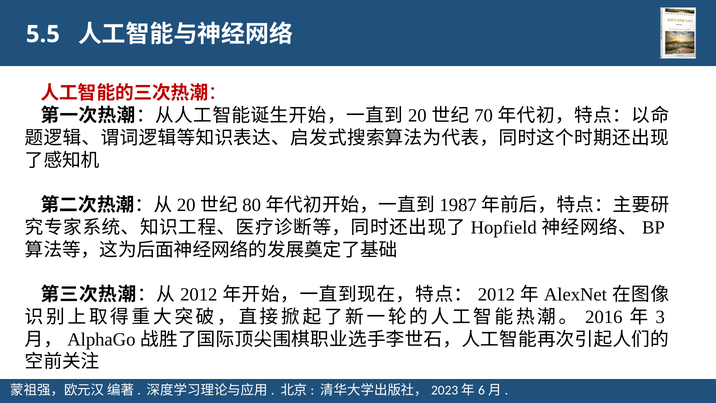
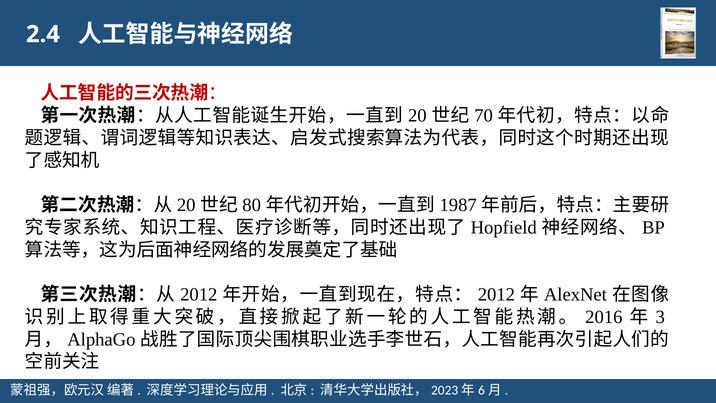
5.5: 5.5 -> 2.4 (43, 34)
